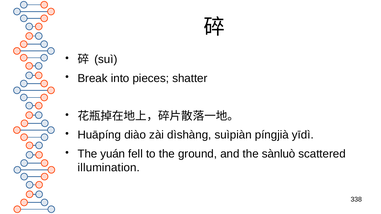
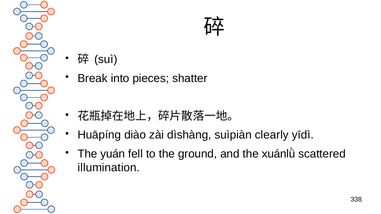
píngjià: píngjià -> clearly (272, 135)
sànluò: sànluò -> xuánlǜ (279, 154)
